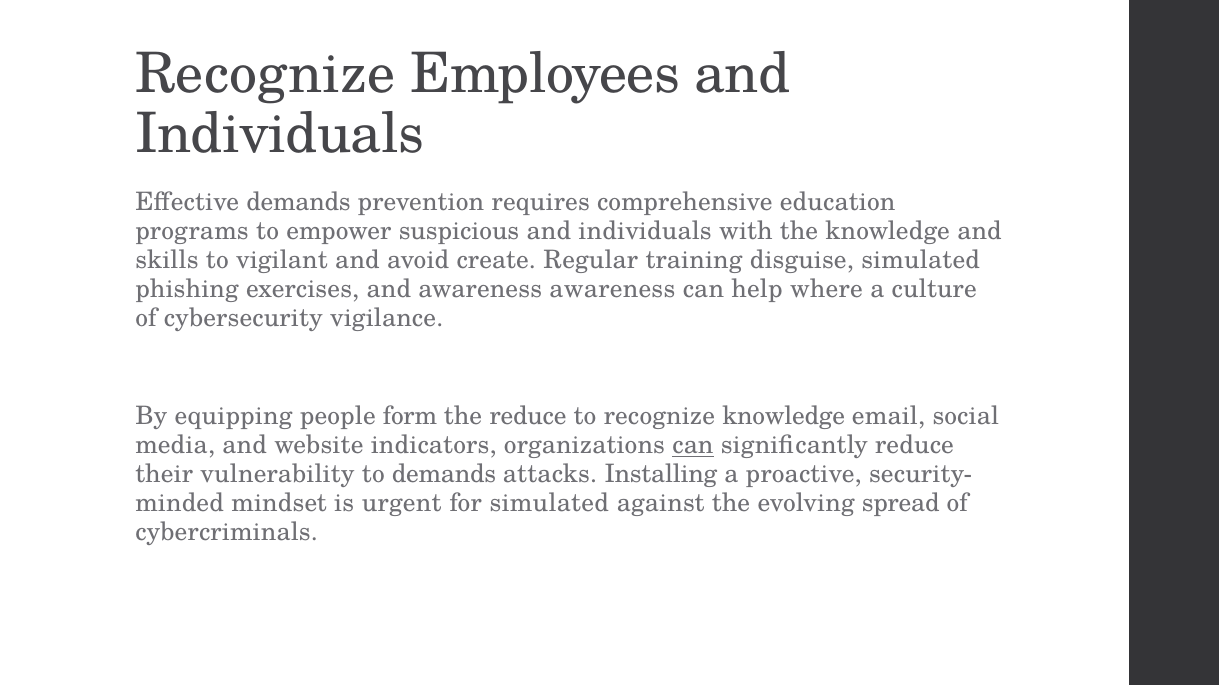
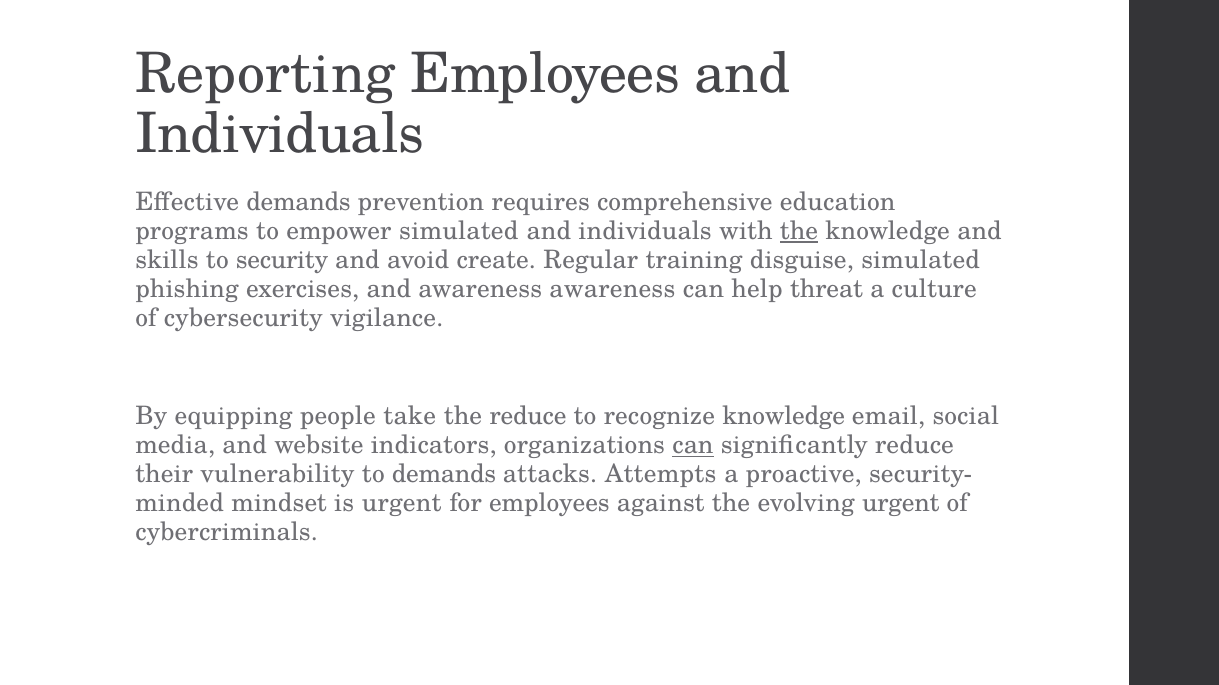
Recognize: Recognize -> Reporting (265, 74)
empower suspicious: suspicious -> simulated (459, 231)
the underline: none -> present (799, 231)
vigilant: vigilant -> security (282, 260)
where: where -> threat (827, 289)
form: form -> take (410, 417)
Installing: Installing -> Attempts (661, 475)
for simulated: simulated -> employees (549, 504)
evolving spread: spread -> urgent (901, 504)
